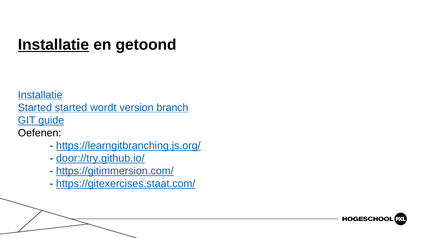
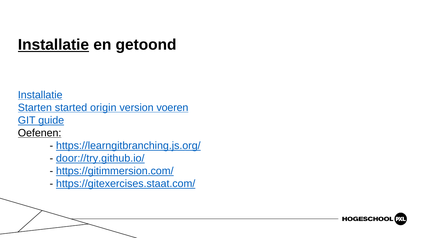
Started: Started -> Starten (35, 108)
wordt: wordt -> origin (103, 108)
branch: branch -> voeren (172, 108)
Oefenen underline: none -> present (40, 133)
